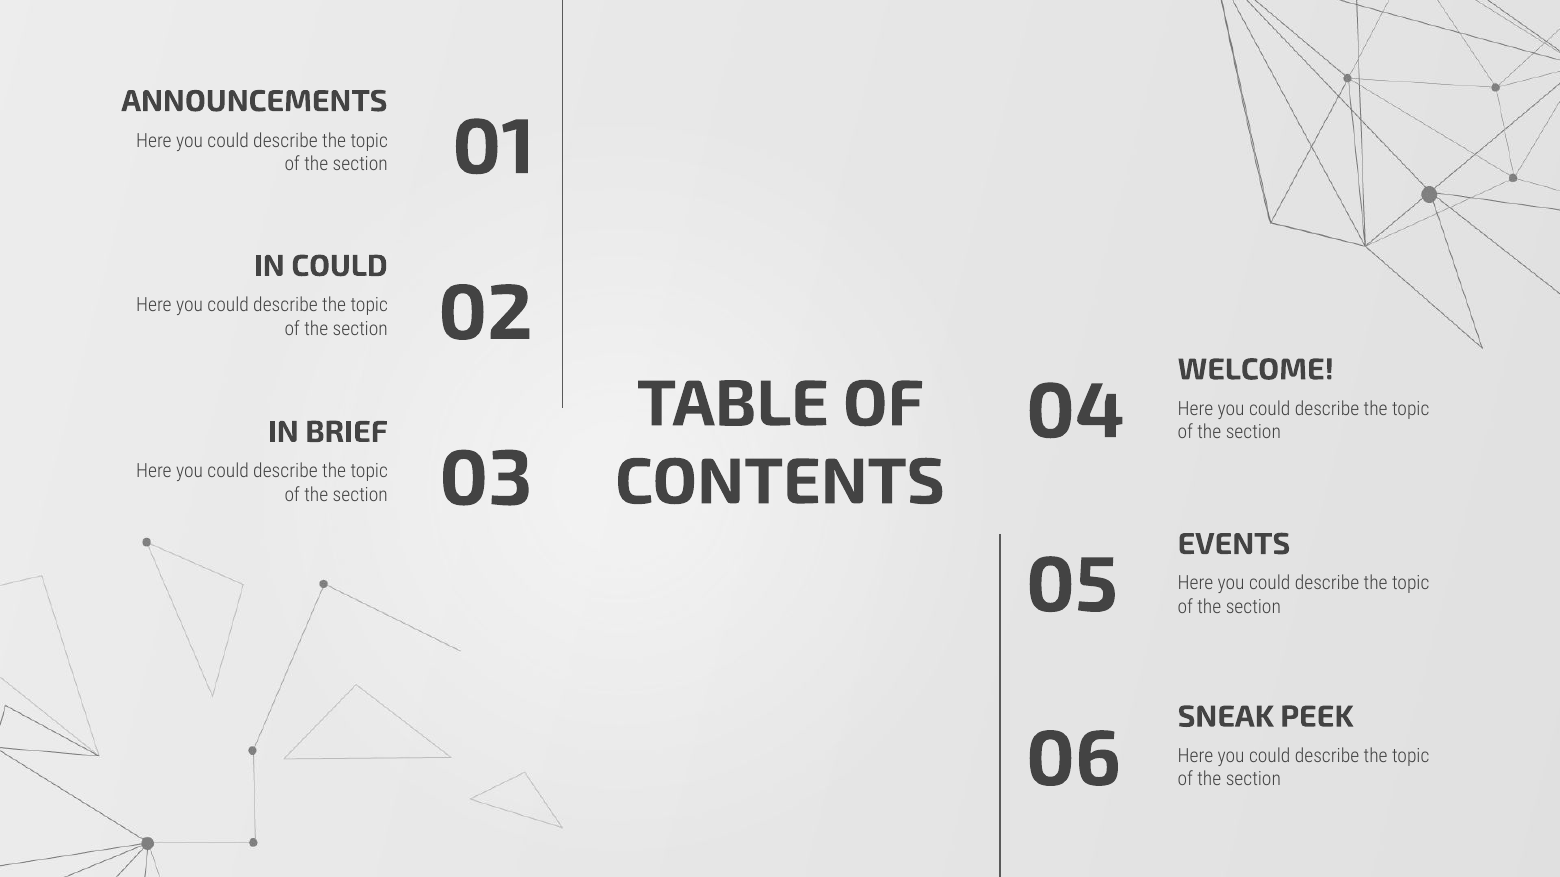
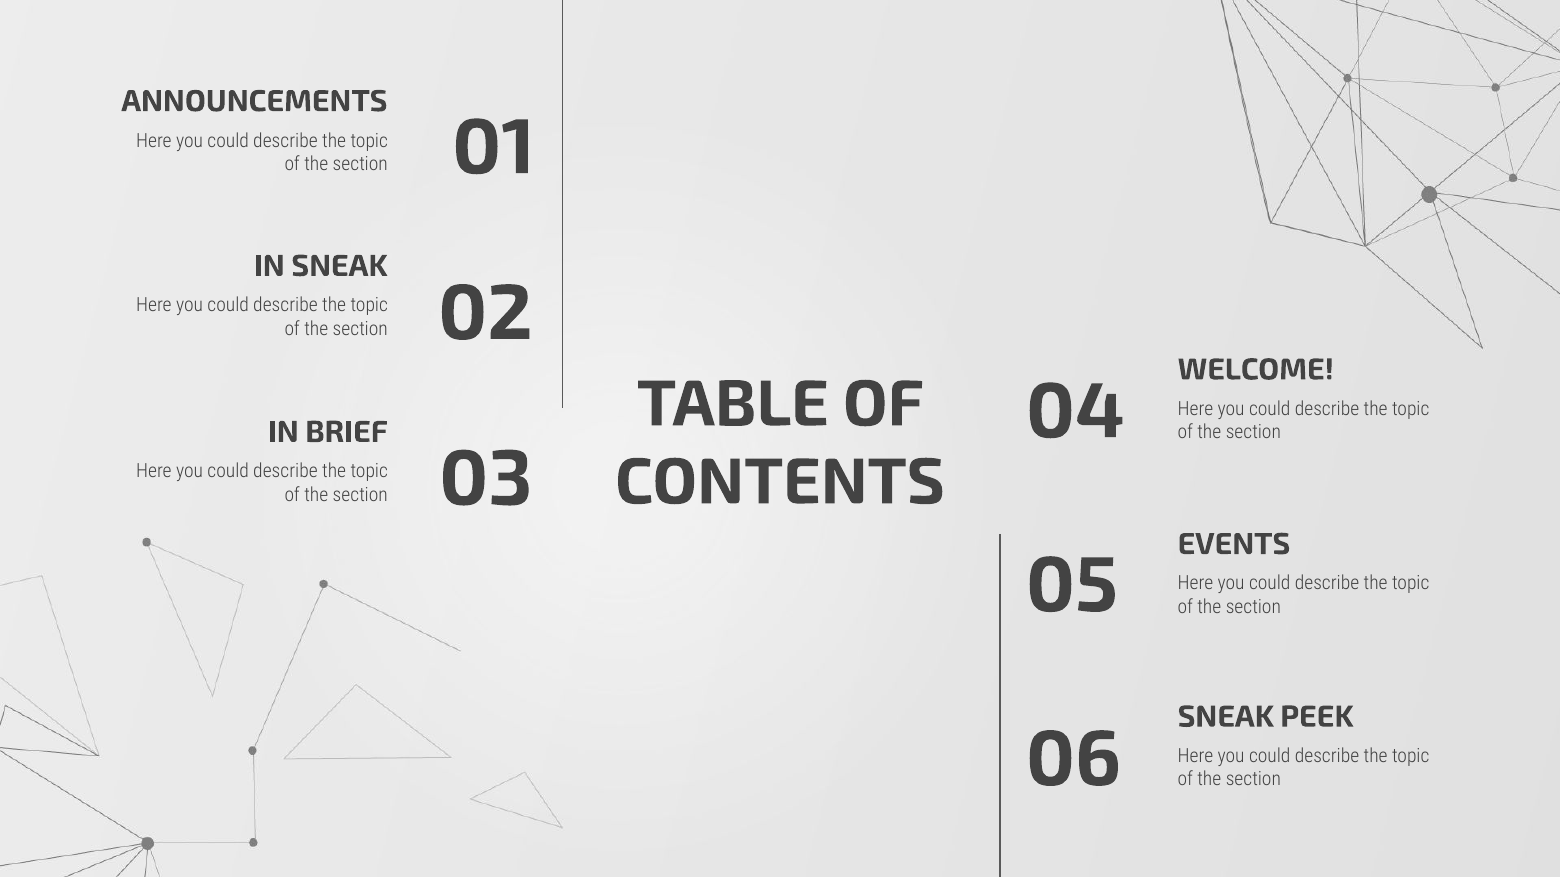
IN COULD: COULD -> SNEAK (340, 266)
